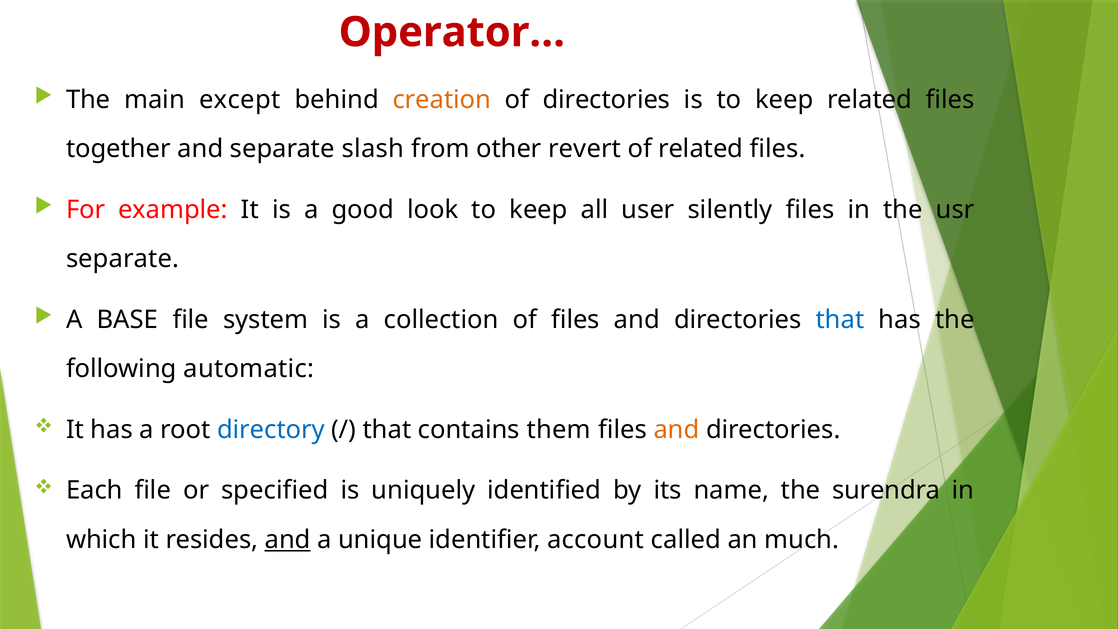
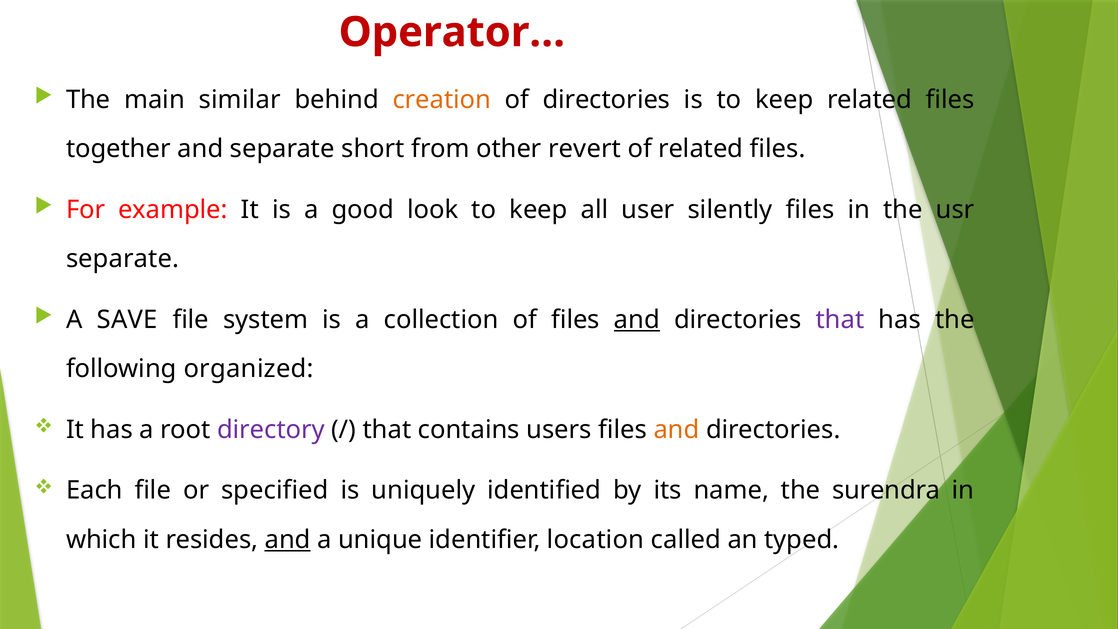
except: except -> similar (240, 100)
slash: slash -> short (373, 149)
BASE: BASE -> SAVE (127, 320)
and underline: none -> present (637, 320)
that colour: blue -> purple (840, 320)
automatic: automatic -> organized (249, 369)
directory colour: blue -> purple (271, 430)
them: them -> users (559, 430)
account: account -> location (596, 540)
much: much -> typed (802, 540)
